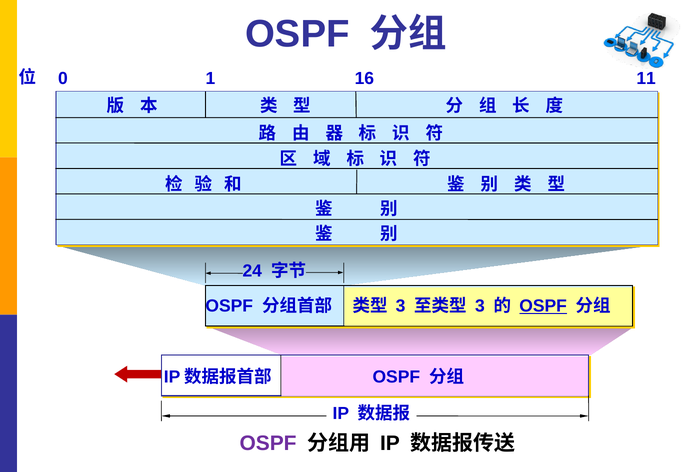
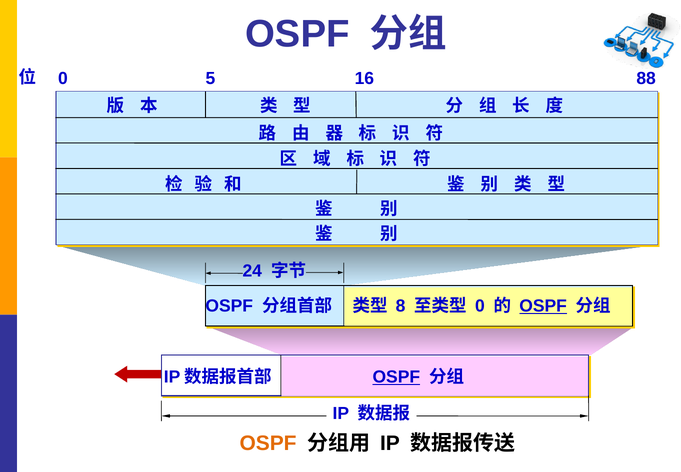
1: 1 -> 5 (210, 78)
11: 11 -> 88 (646, 78)
3: 3 -> 8 (401, 306)
3: 3 -> 0 (480, 306)
OSPF underline: none -> present (396, 377)
OSPF colour: purple -> orange (268, 443)
